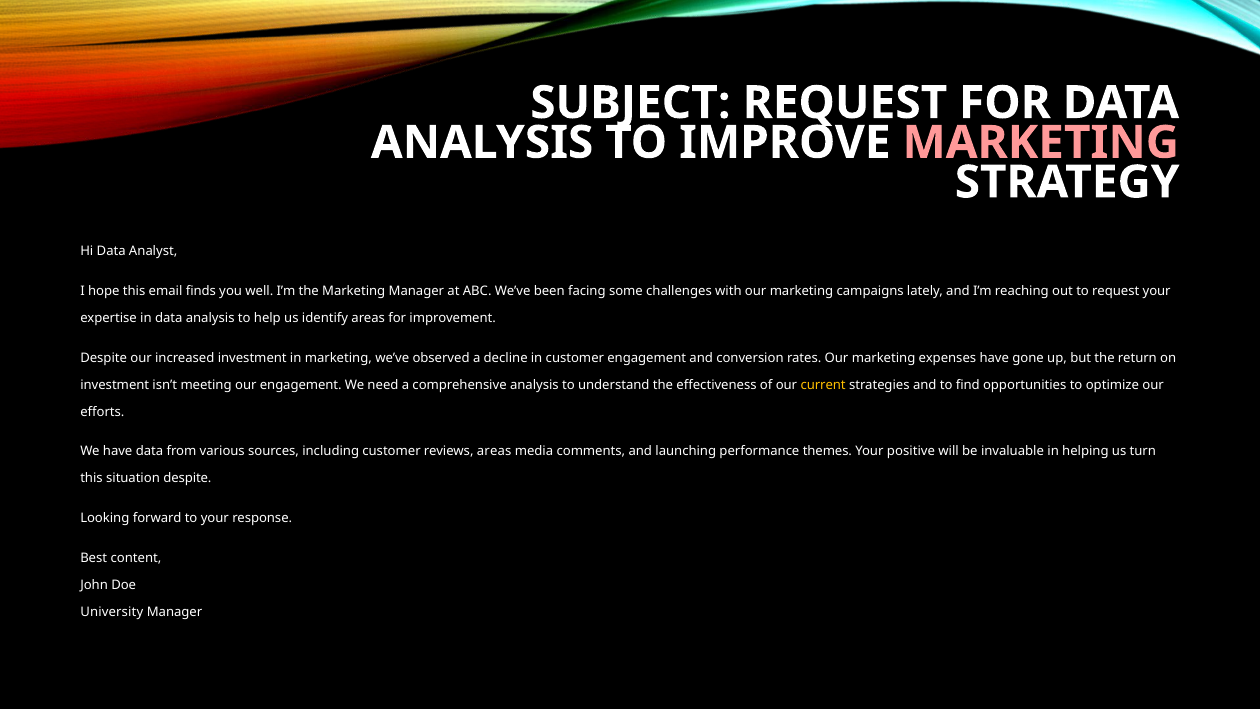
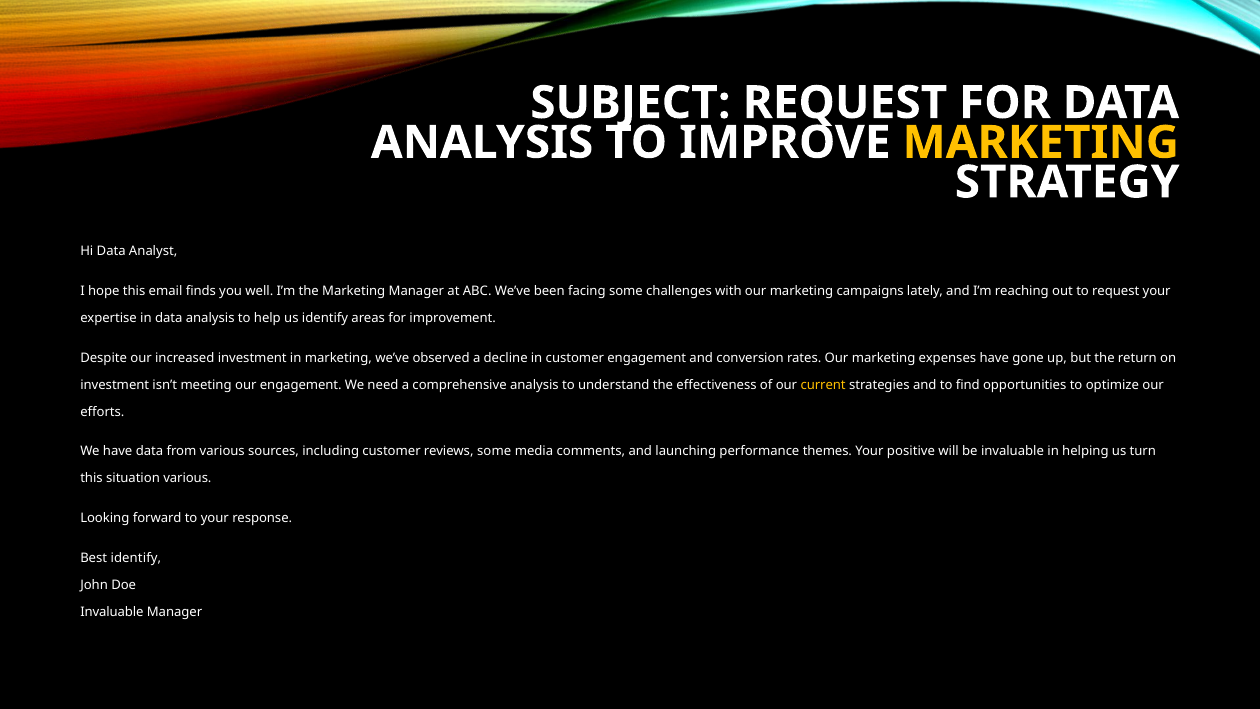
MARKETING colour: pink -> yellow (1041, 143)
reviews areas: areas -> some (494, 451)
situation despite: despite -> various (187, 478)
Best content: content -> identify (136, 558)
University: University -> Invaluable (112, 612)
